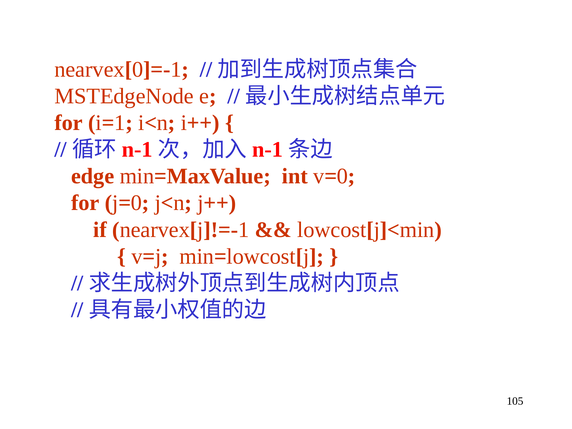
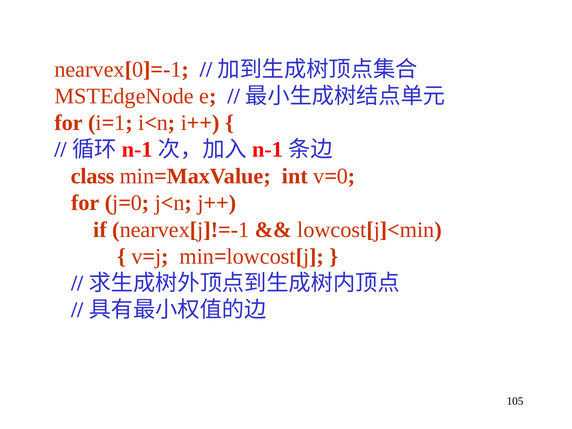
edge: edge -> class (93, 176)
